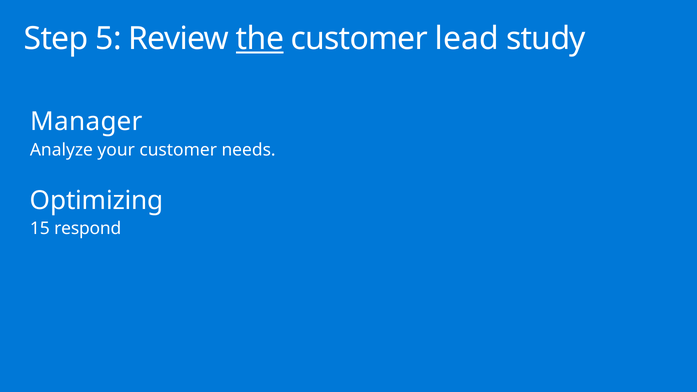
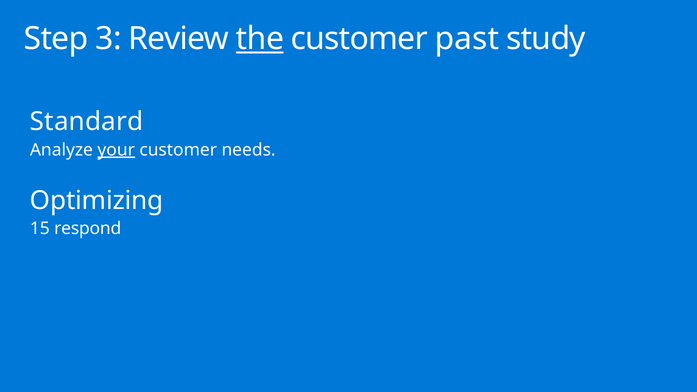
5: 5 -> 3 (108, 39)
lead: lead -> past (467, 39)
Manager: Manager -> Standard (87, 122)
your underline: none -> present (116, 150)
